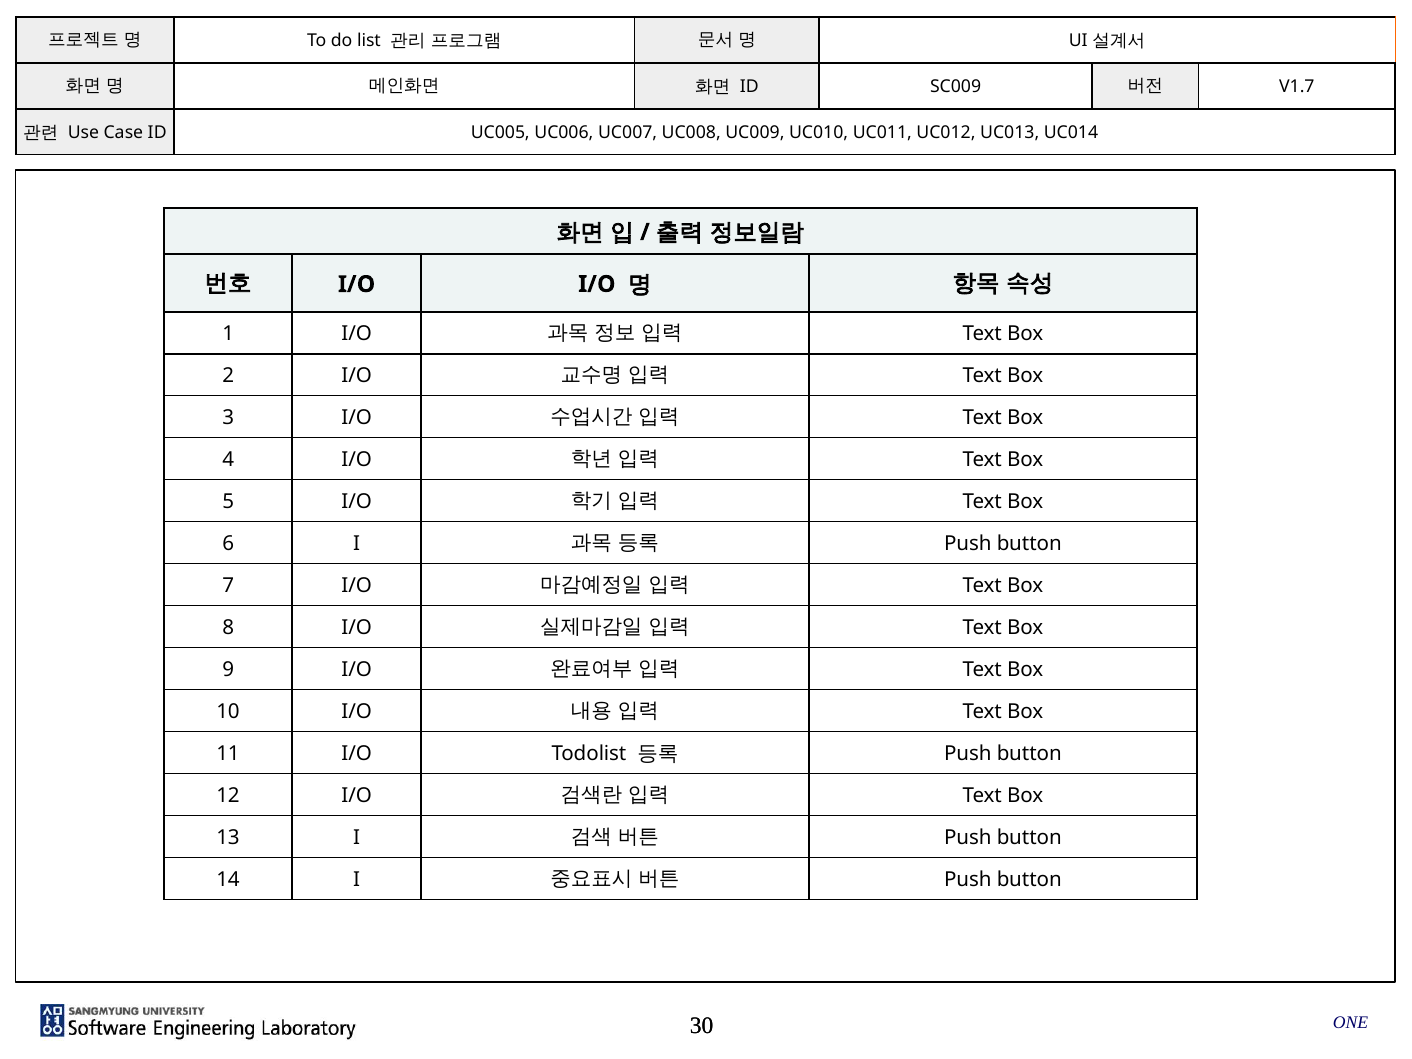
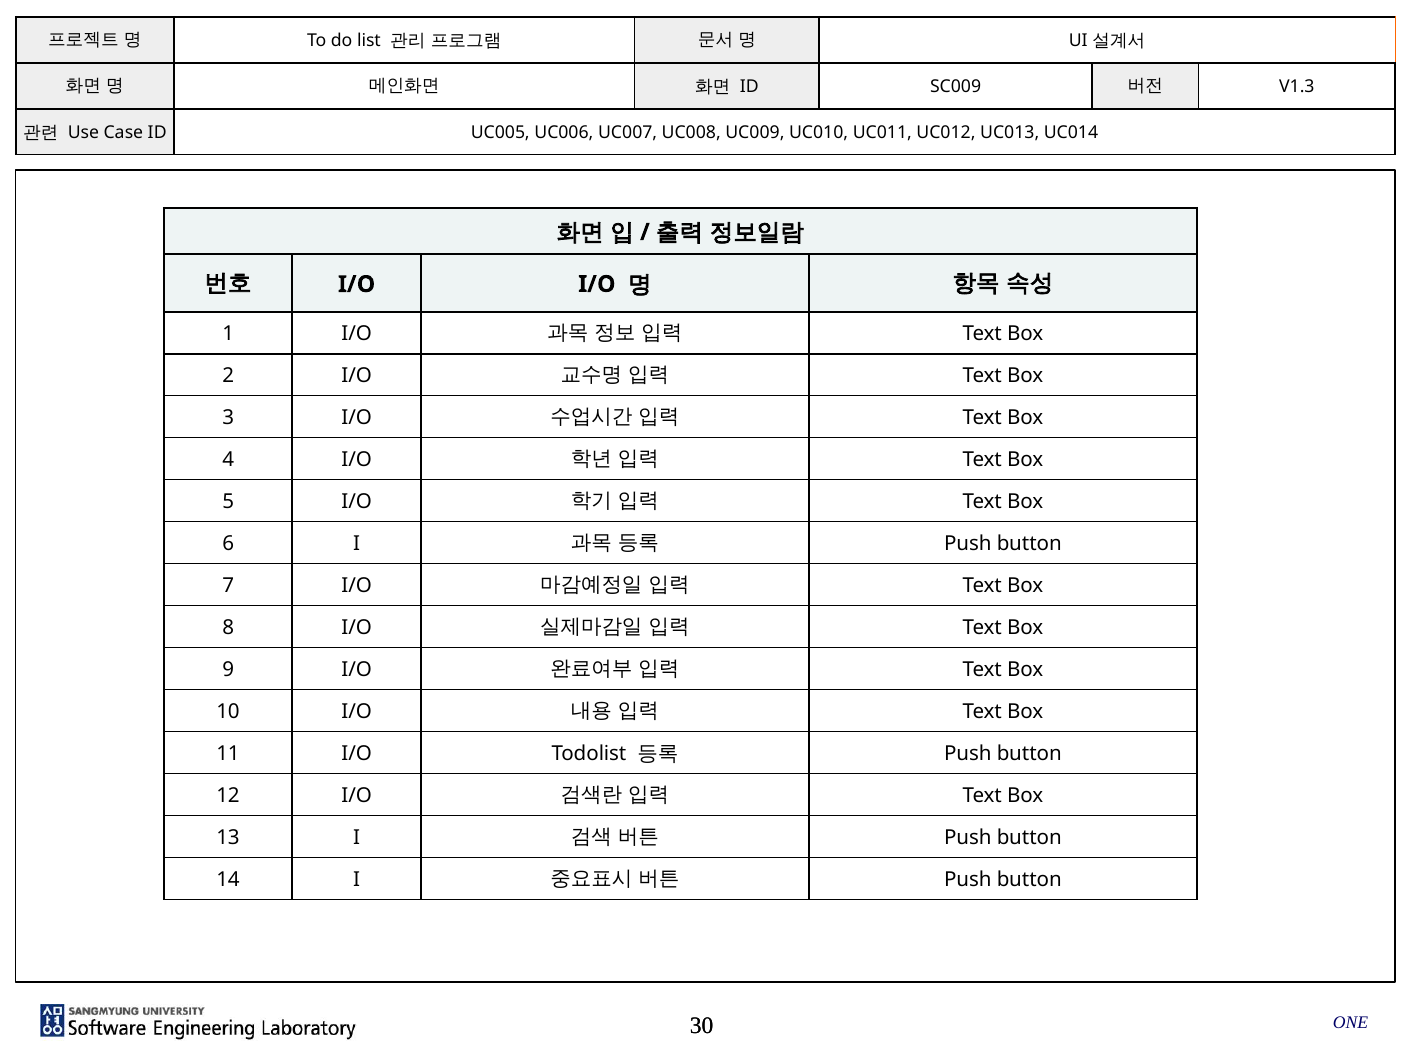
V1.7: V1.7 -> V1.3 (1297, 87)
